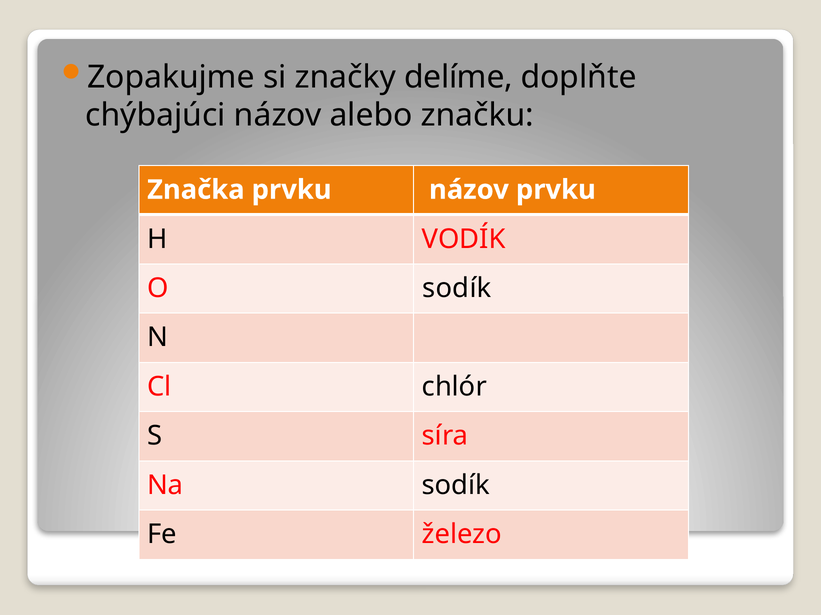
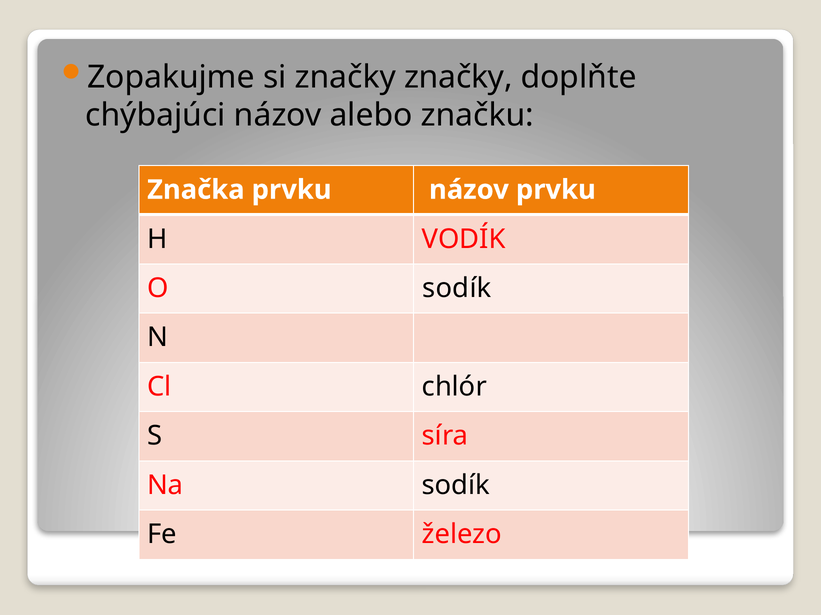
značky delíme: delíme -> značky (458, 77)
